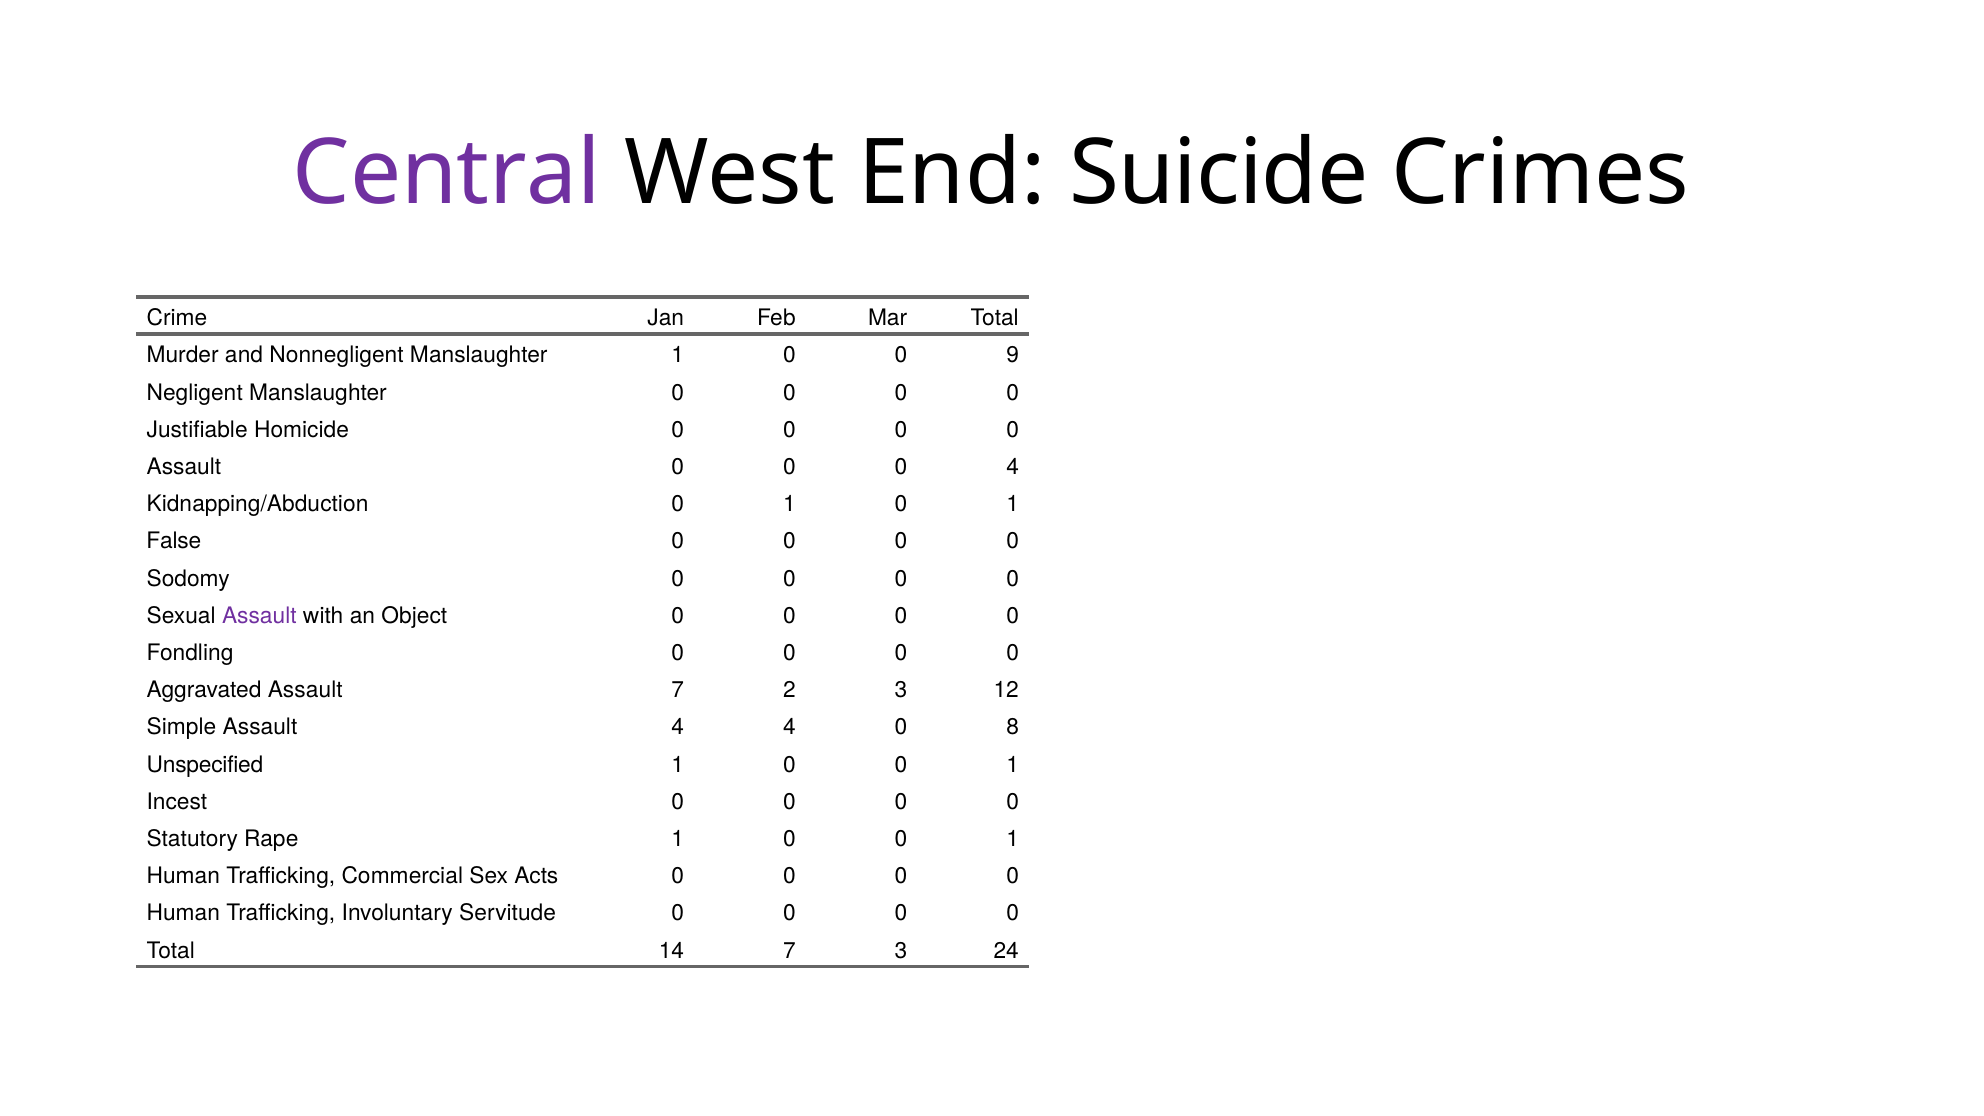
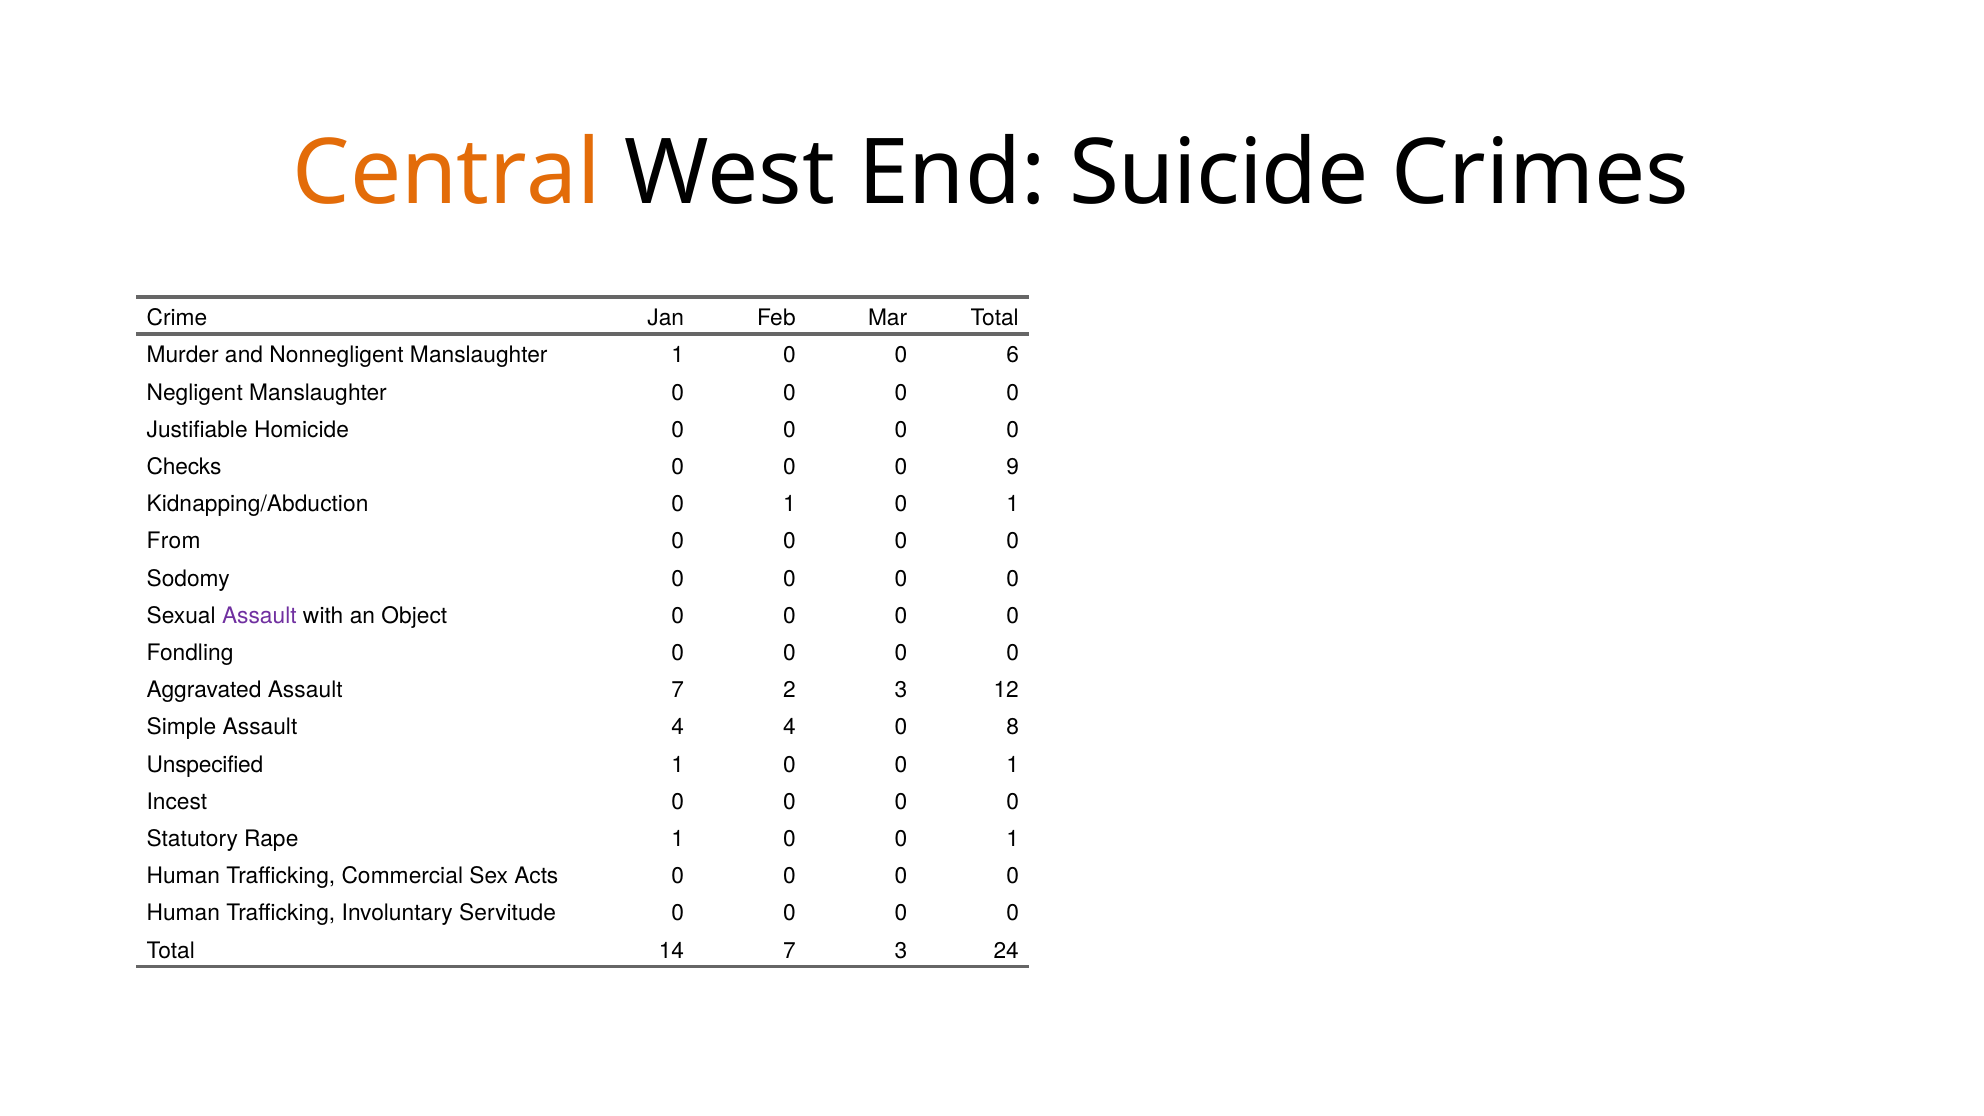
Central colour: purple -> orange (447, 174)
9: 9 -> 6 (1013, 355)
Assault: Assault -> Checks (184, 467)
0 4: 4 -> 9 (1013, 467)
False: False -> From (174, 541)
